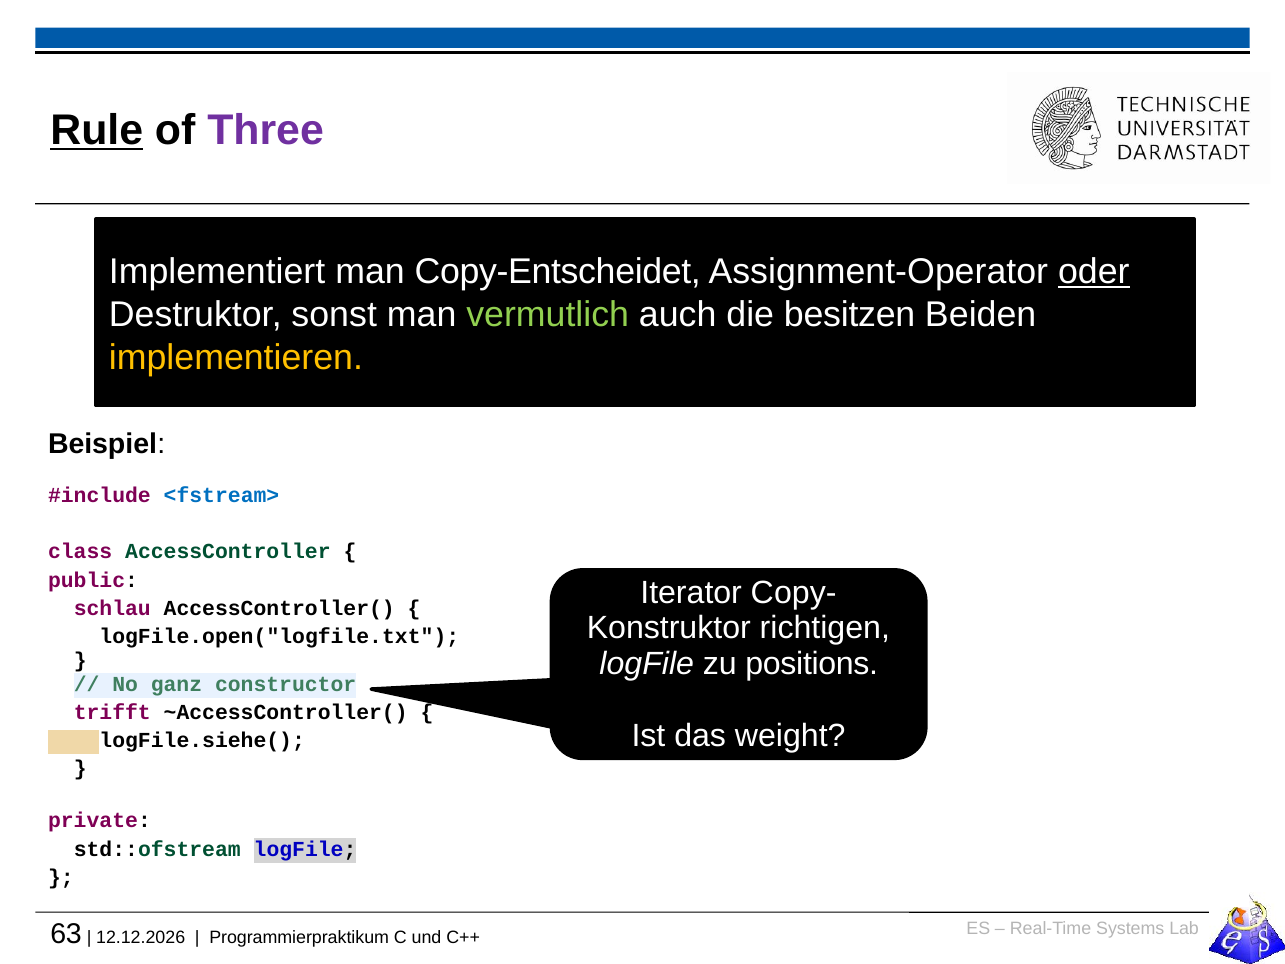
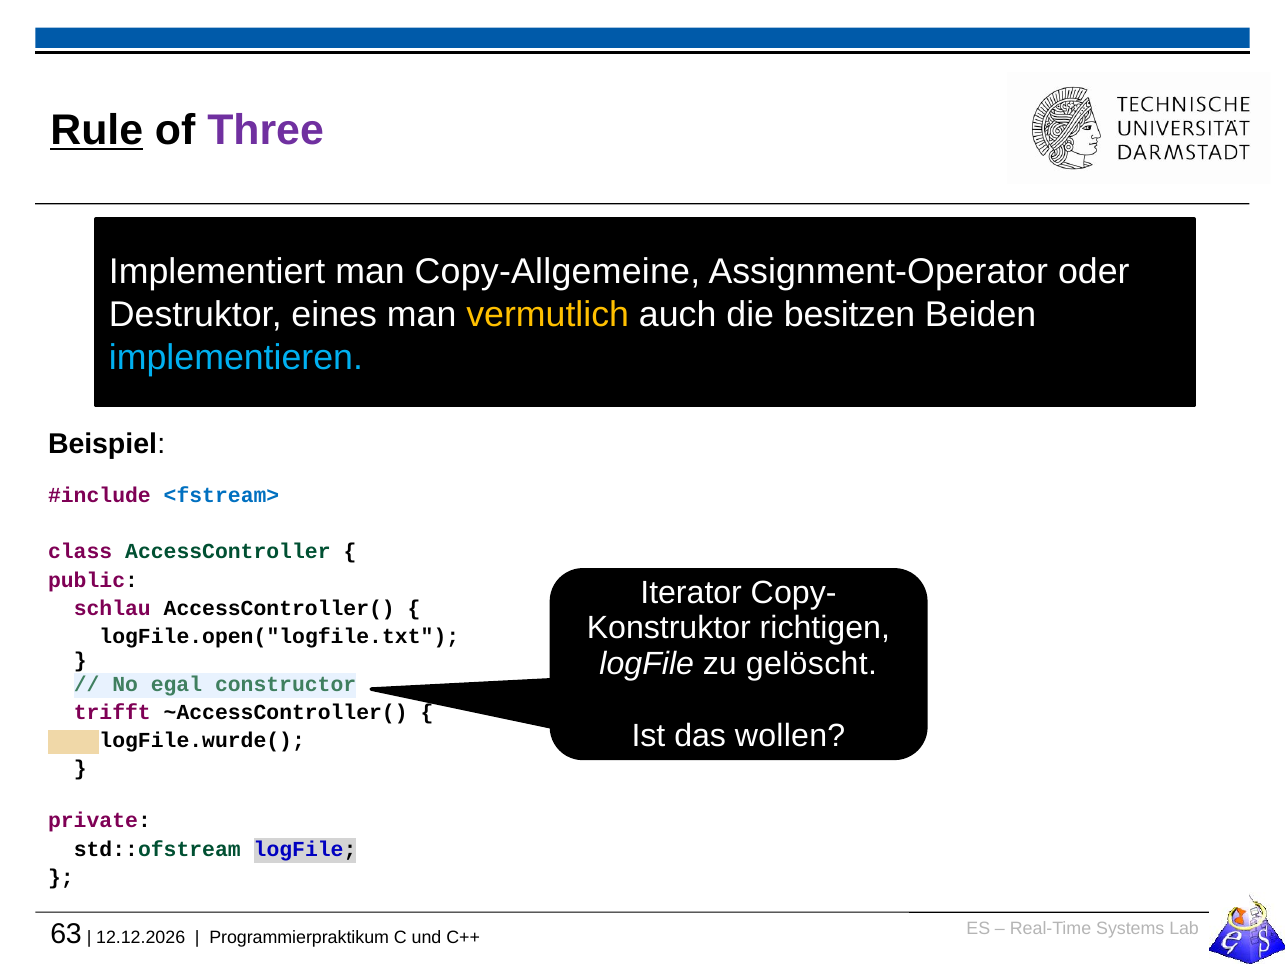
Copy-Entscheidet: Copy-Entscheidet -> Copy-Allgemeine (557, 272)
oder underline: present -> none (1094, 272)
sonst: sonst -> eines (334, 315)
vermutlich colour: light green -> yellow (548, 315)
implementieren colour: yellow -> light blue (236, 357)
positions: positions -> gelöscht (811, 664)
ganz: ganz -> egal (176, 684)
weight: weight -> wollen (790, 736)
logFile.siehe(: logFile.siehe( -> logFile.wurde( (202, 740)
